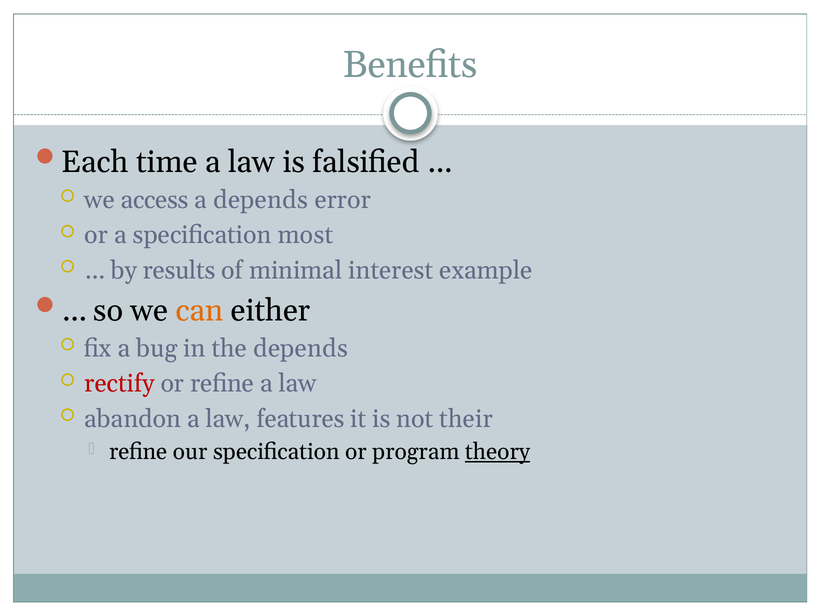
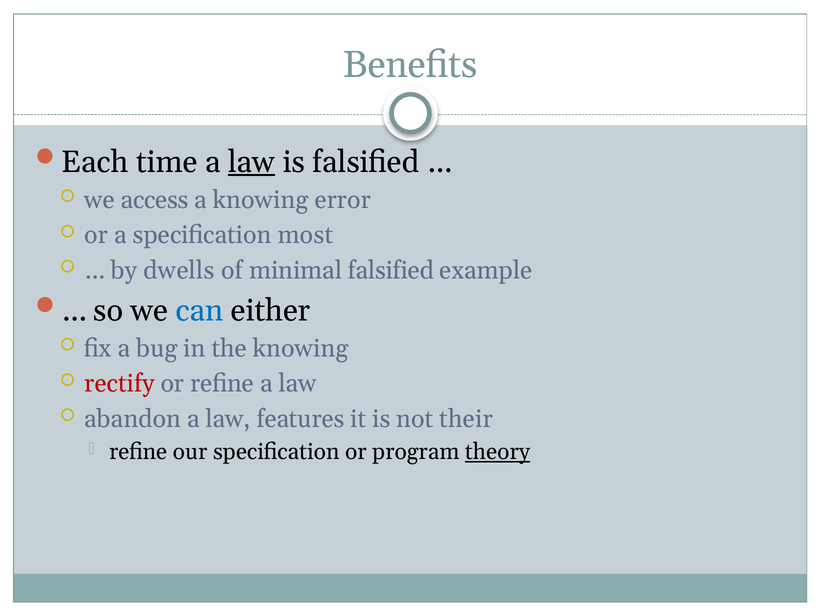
law underline: none -> present (252, 162)
a depends: depends -> knowing (261, 200)
results: results -> dwells (179, 270)
minimal interest: interest -> falsified (391, 270)
can colour: orange -> blue (199, 310)
the depends: depends -> knowing (301, 348)
